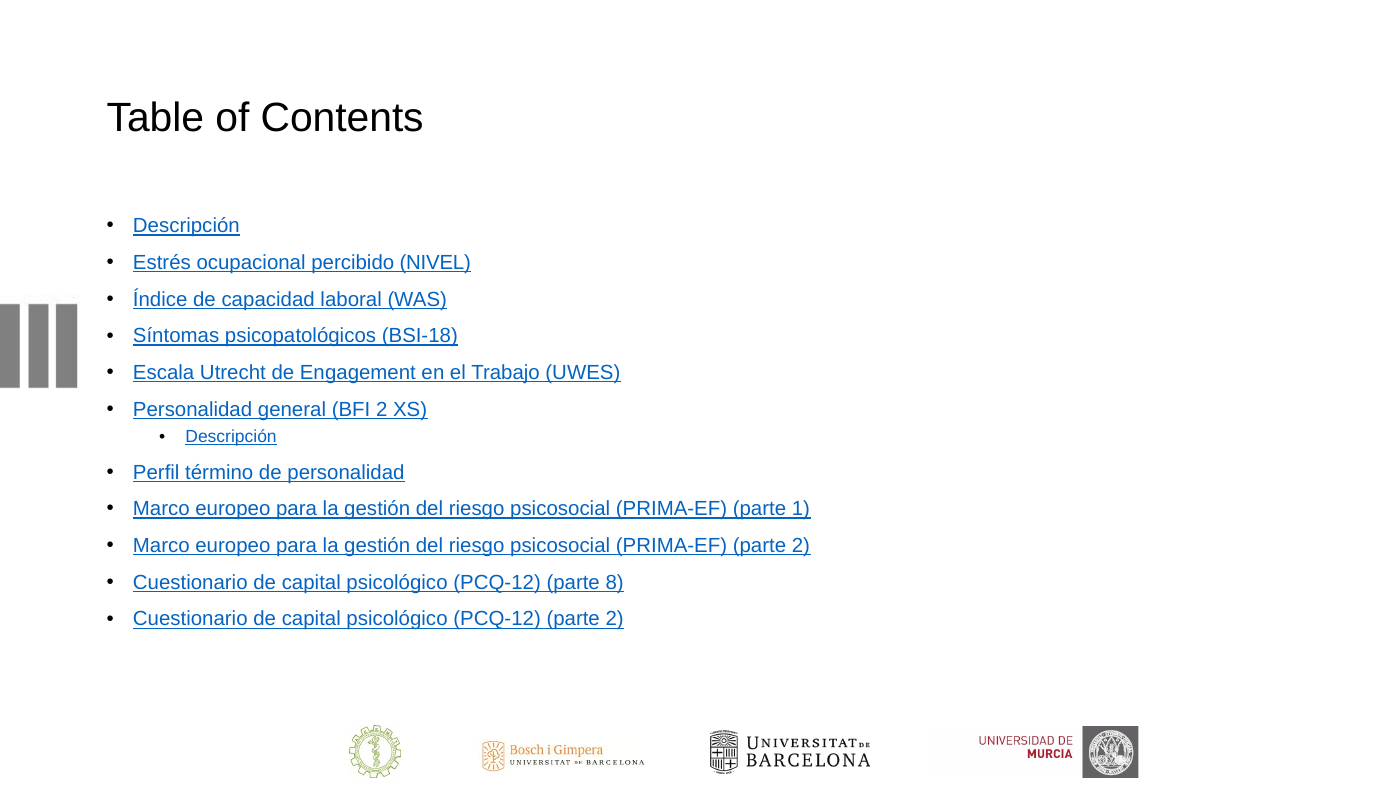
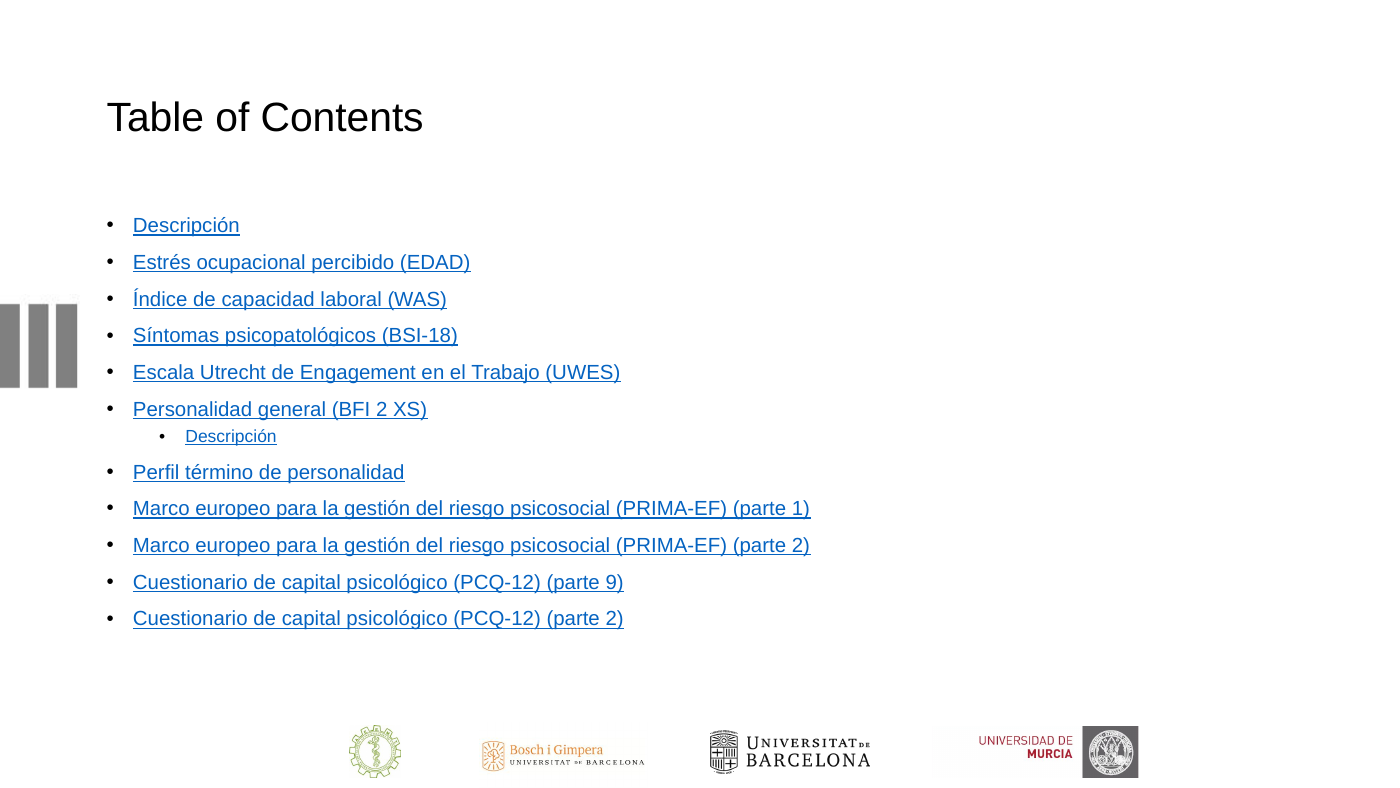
NIVEL: NIVEL -> EDAD (435, 262)
8: 8 -> 9 (615, 582)
